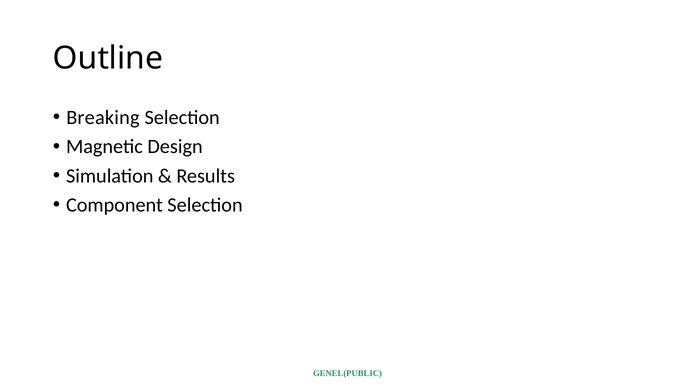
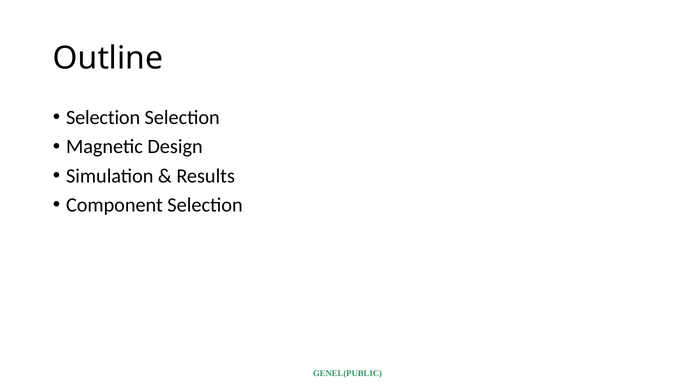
Breaking: Breaking -> Selection (103, 118)
